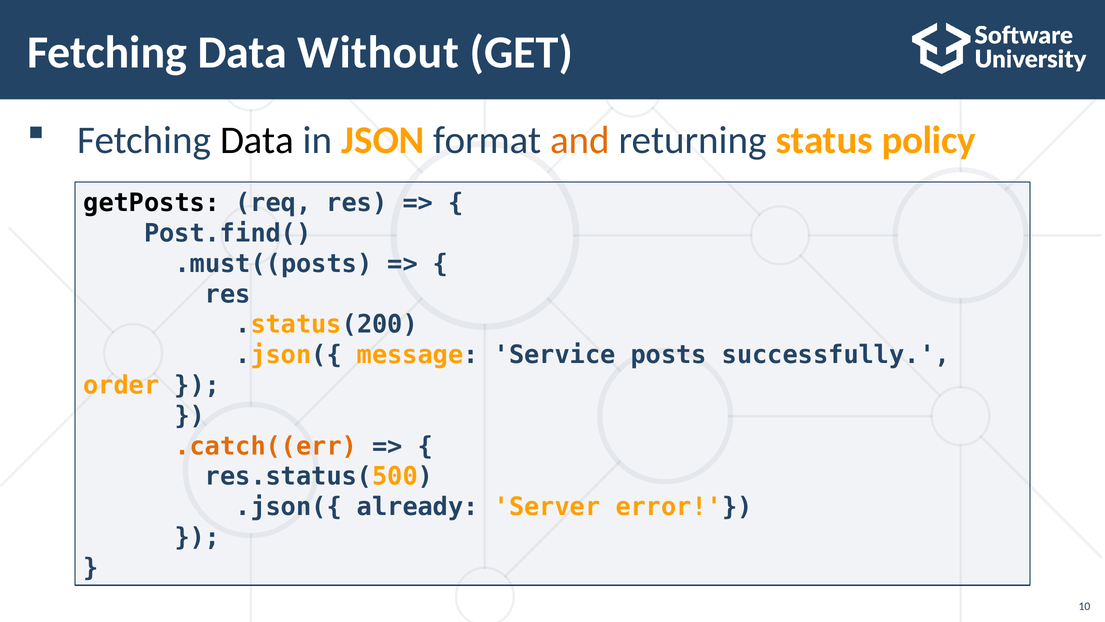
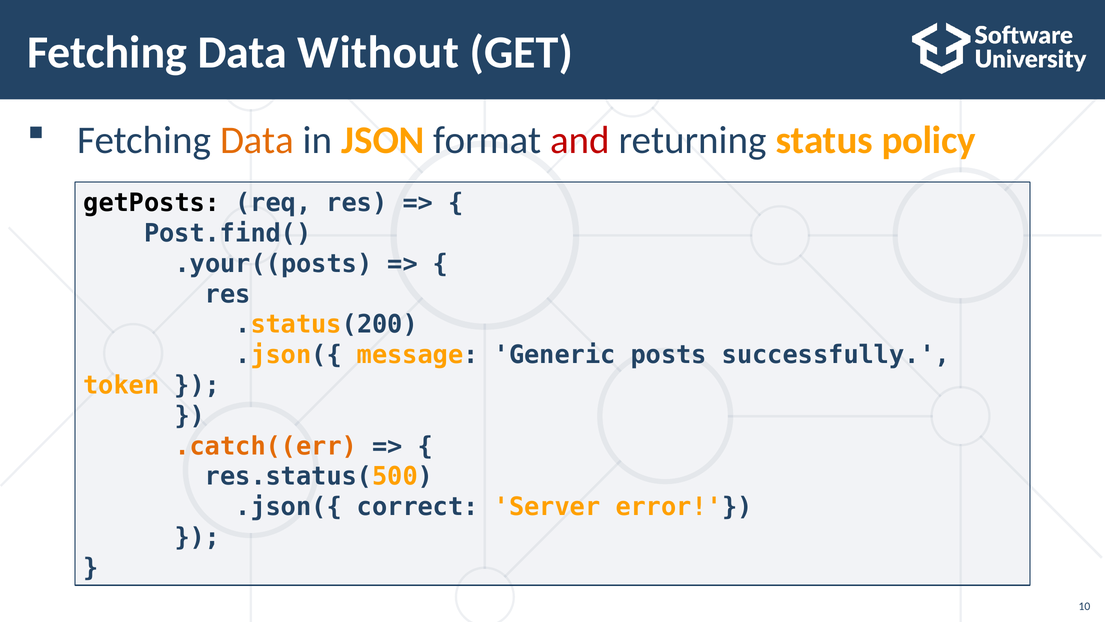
Data colour: black -> orange (257, 140)
and colour: orange -> red (580, 140)
.must((posts: .must((posts -> .your((posts (273, 264)
Service: Service -> Generic (555, 355)
order: order -> token (121, 385)
already: already -> correct (418, 507)
